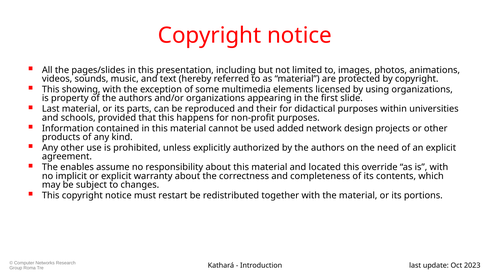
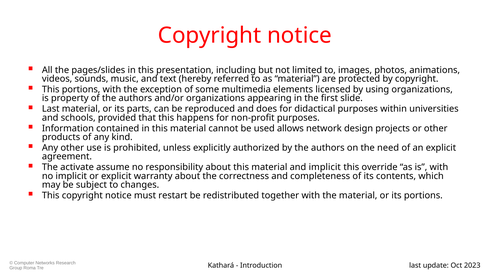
This showing: showing -> portions (81, 90)
their: their -> does (267, 109)
added: added -> allows (290, 129)
enables: enables -> activate (77, 168)
and located: located -> implicit (325, 168)
